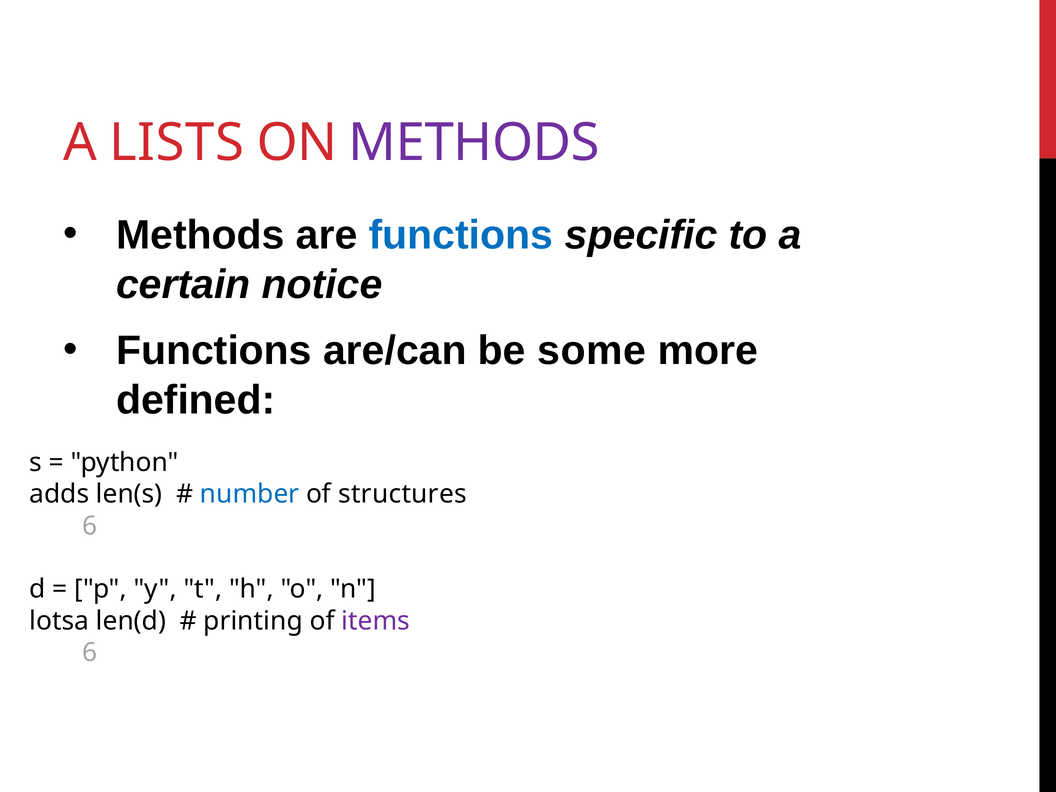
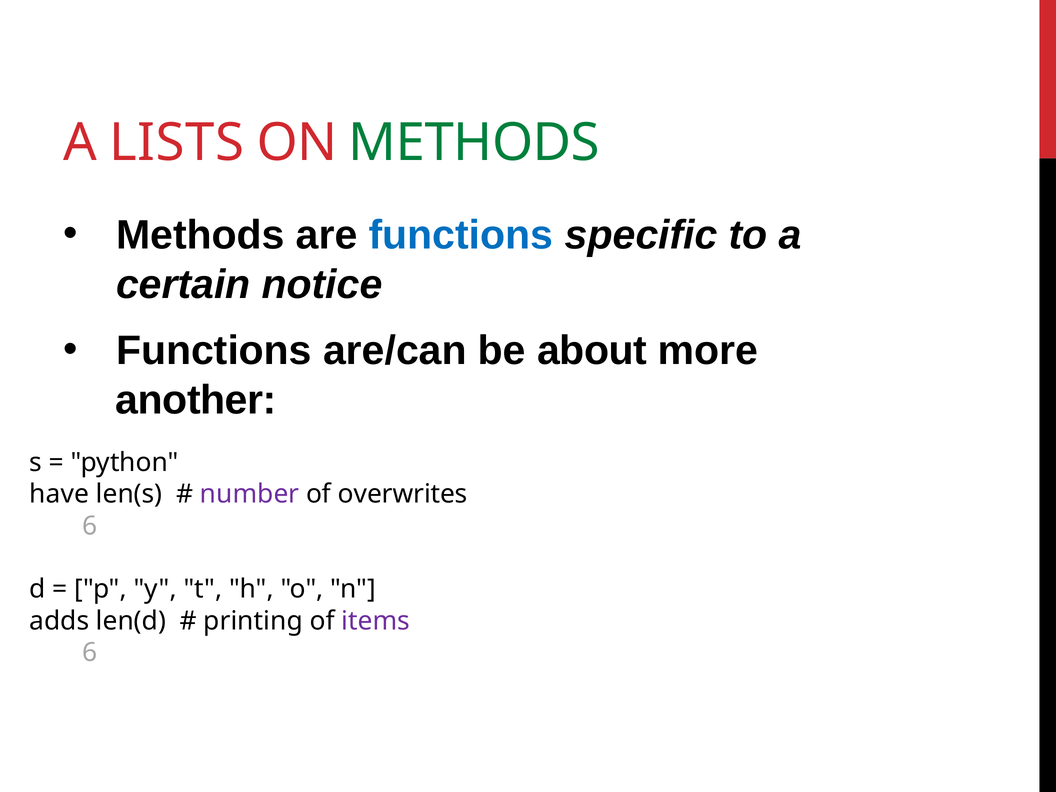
METHODS colour: purple -> green (474, 143)
some: some -> about (592, 351)
defined: defined -> another (196, 400)
adds: adds -> have (59, 494)
number colour: blue -> purple (250, 494)
structures: structures -> overwrites (403, 494)
lotsa: lotsa -> adds (59, 621)
